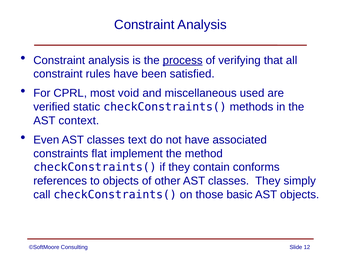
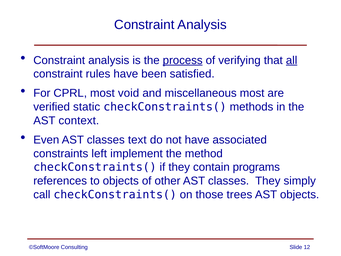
all underline: none -> present (292, 60)
miscellaneous used: used -> most (252, 93)
flat: flat -> left (99, 153)
conforms: conforms -> programs (256, 167)
basic: basic -> trees (239, 194)
